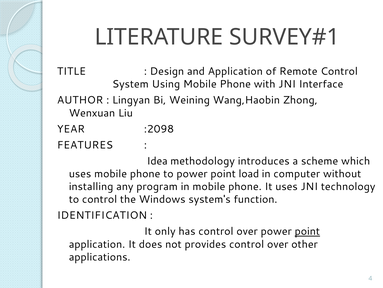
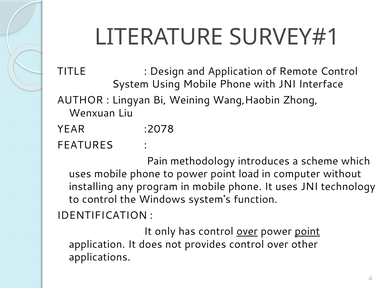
:2098: :2098 -> :2078 (159, 129)
Idea: Idea -> Pain (157, 161)
over underline: none -> present (247, 231)
